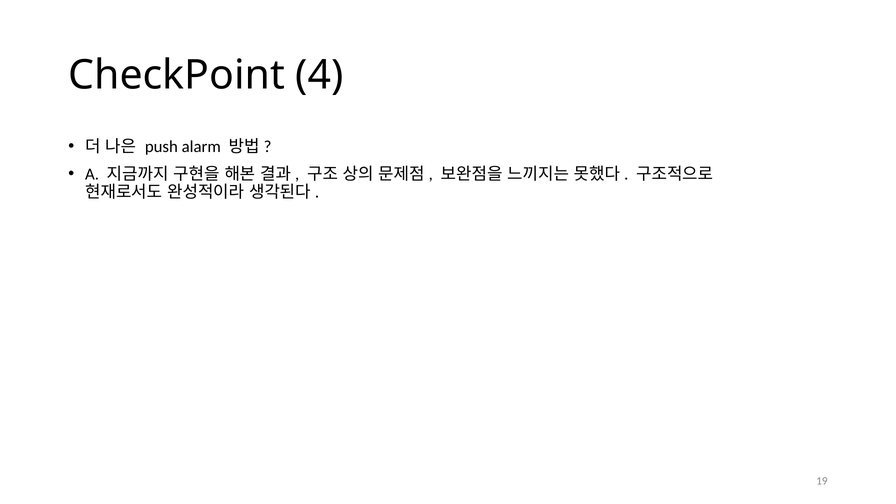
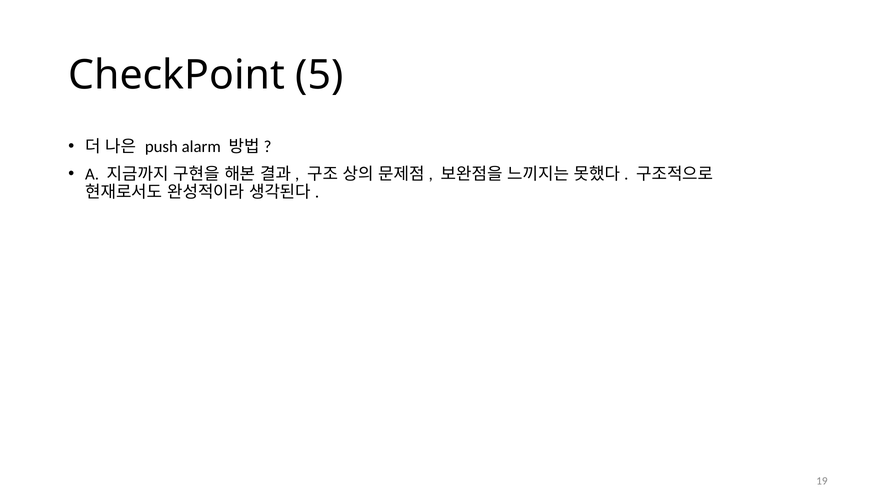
4: 4 -> 5 (320, 75)
